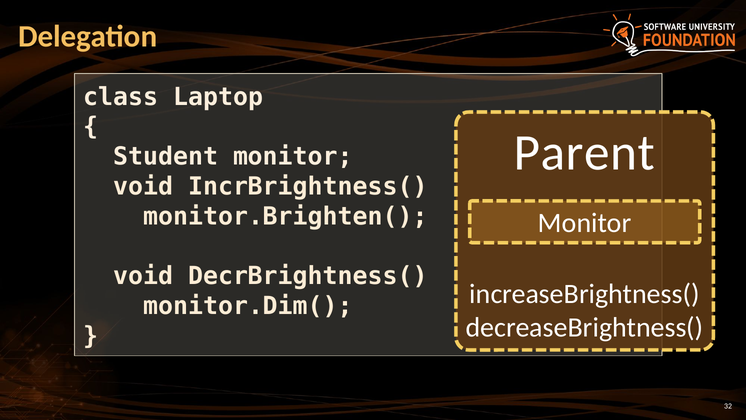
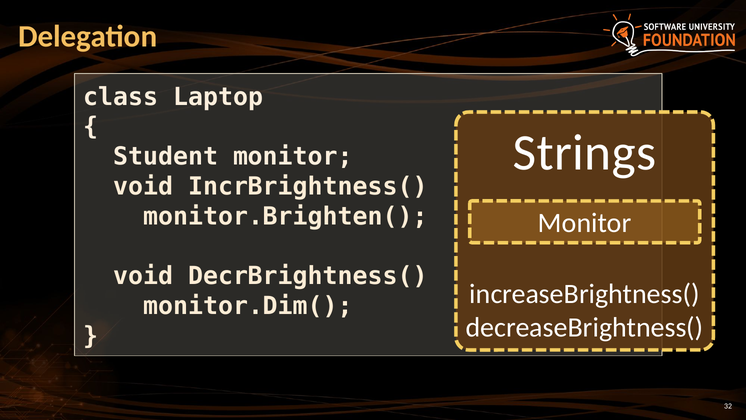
Parent: Parent -> Strings (584, 153)
